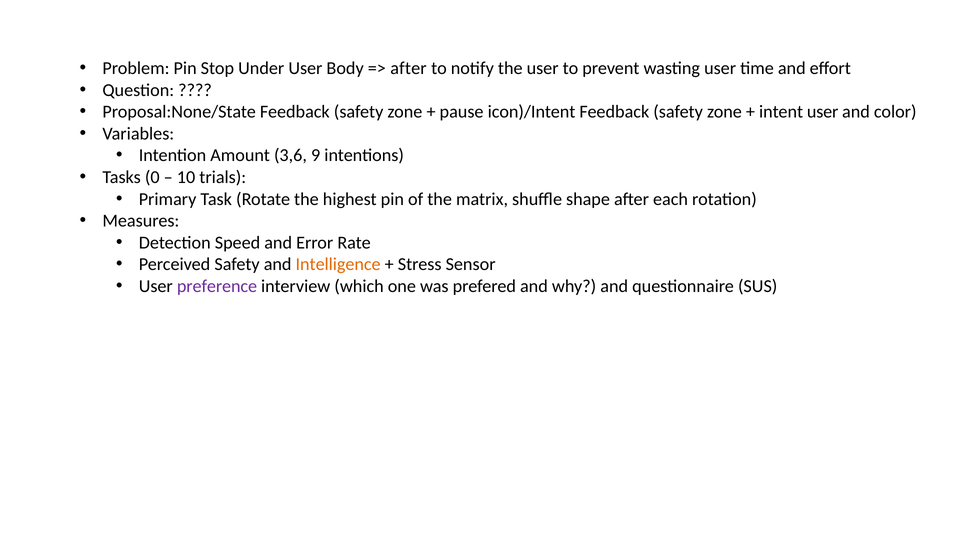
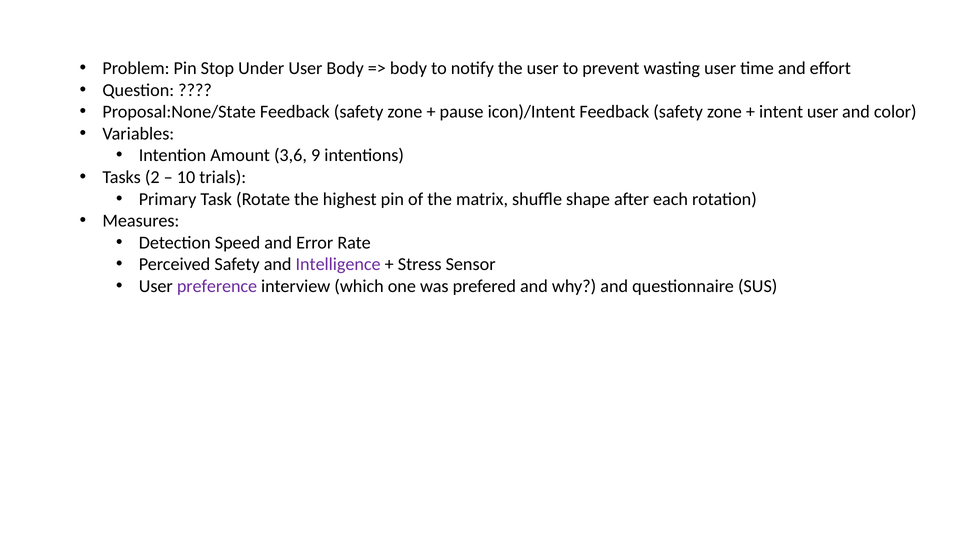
after: after -> body (409, 68)
0: 0 -> 2 (152, 177)
Intelligence colour: orange -> purple (338, 264)
